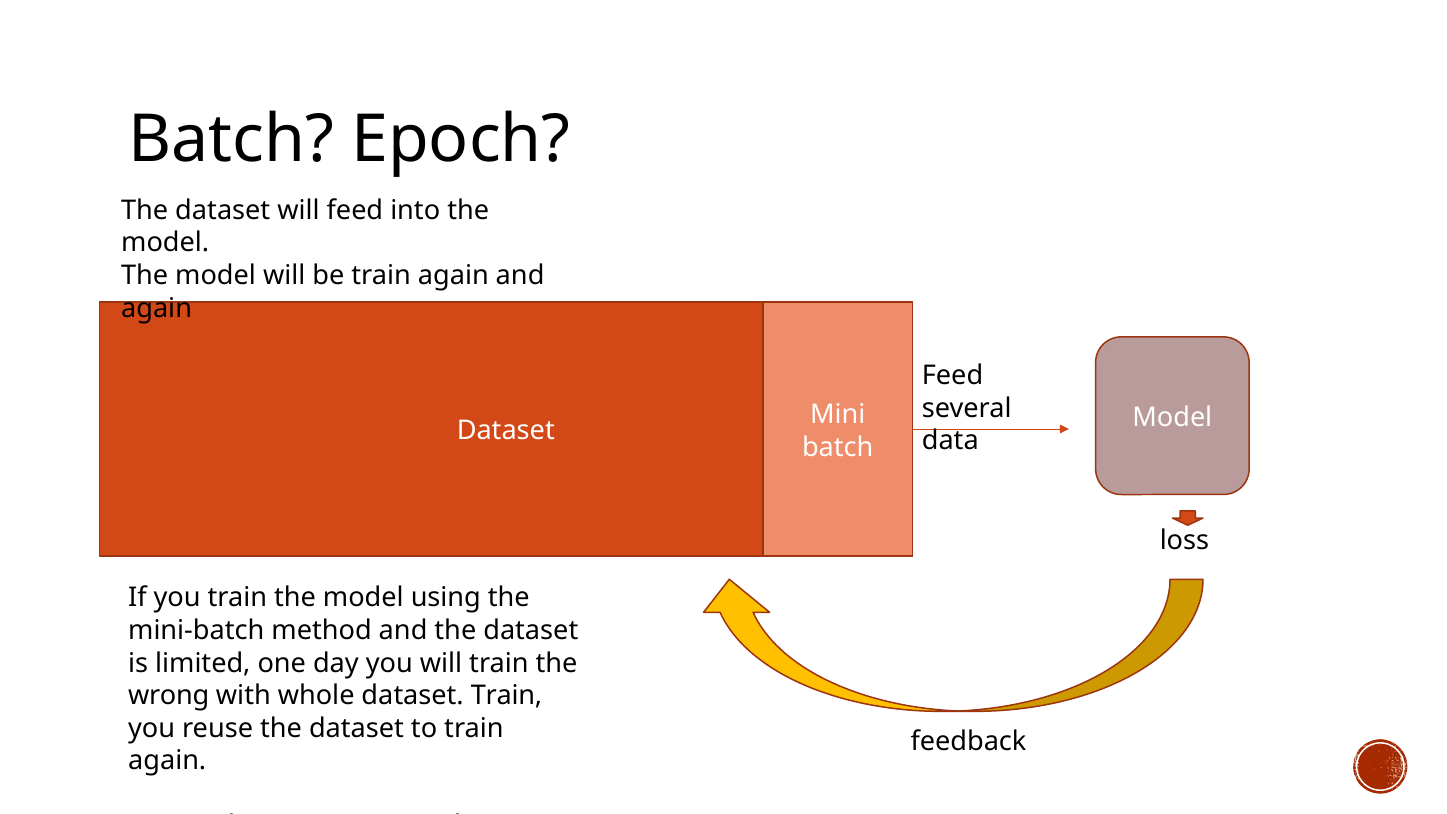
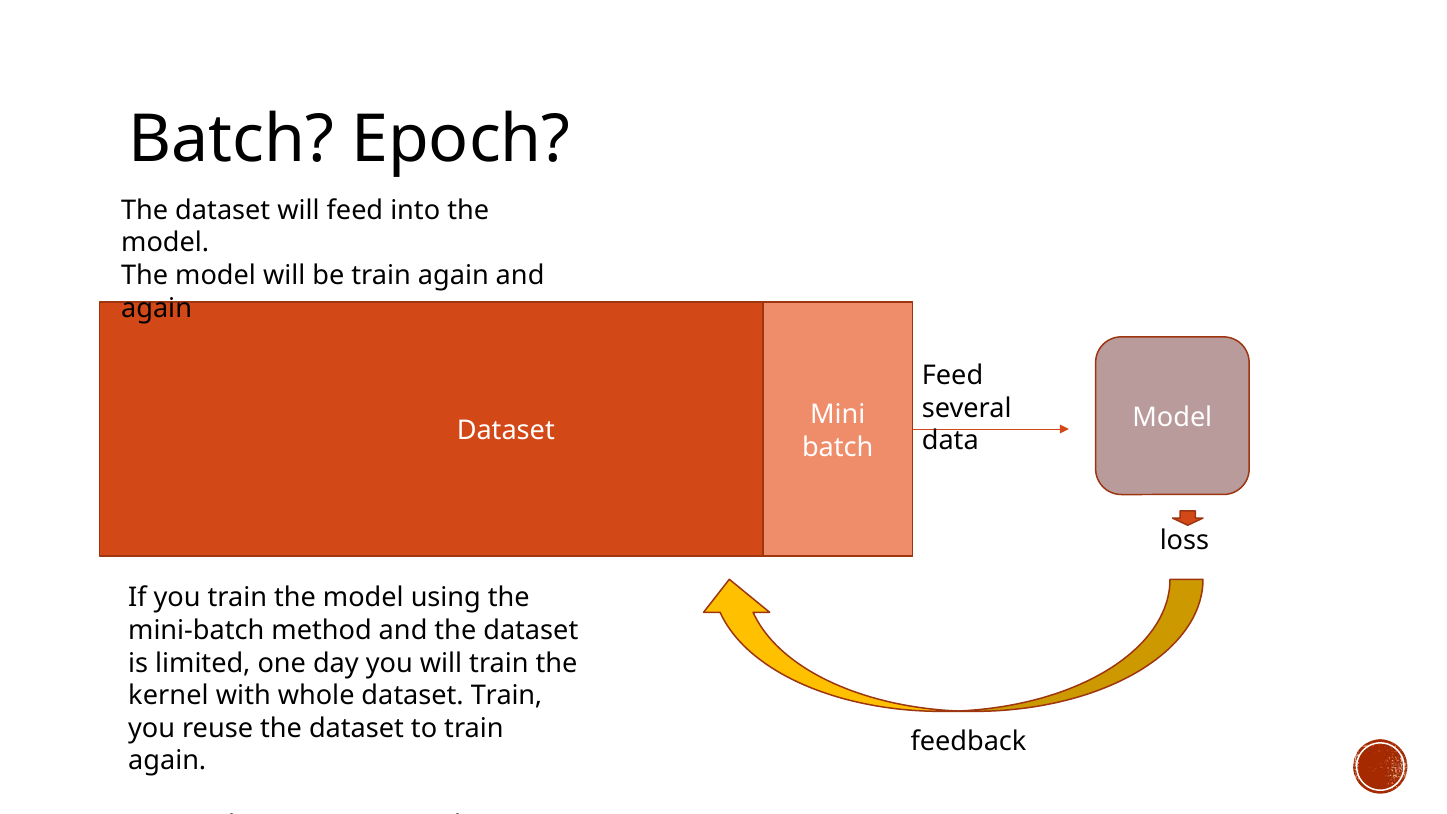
wrong: wrong -> kernel (168, 696)
